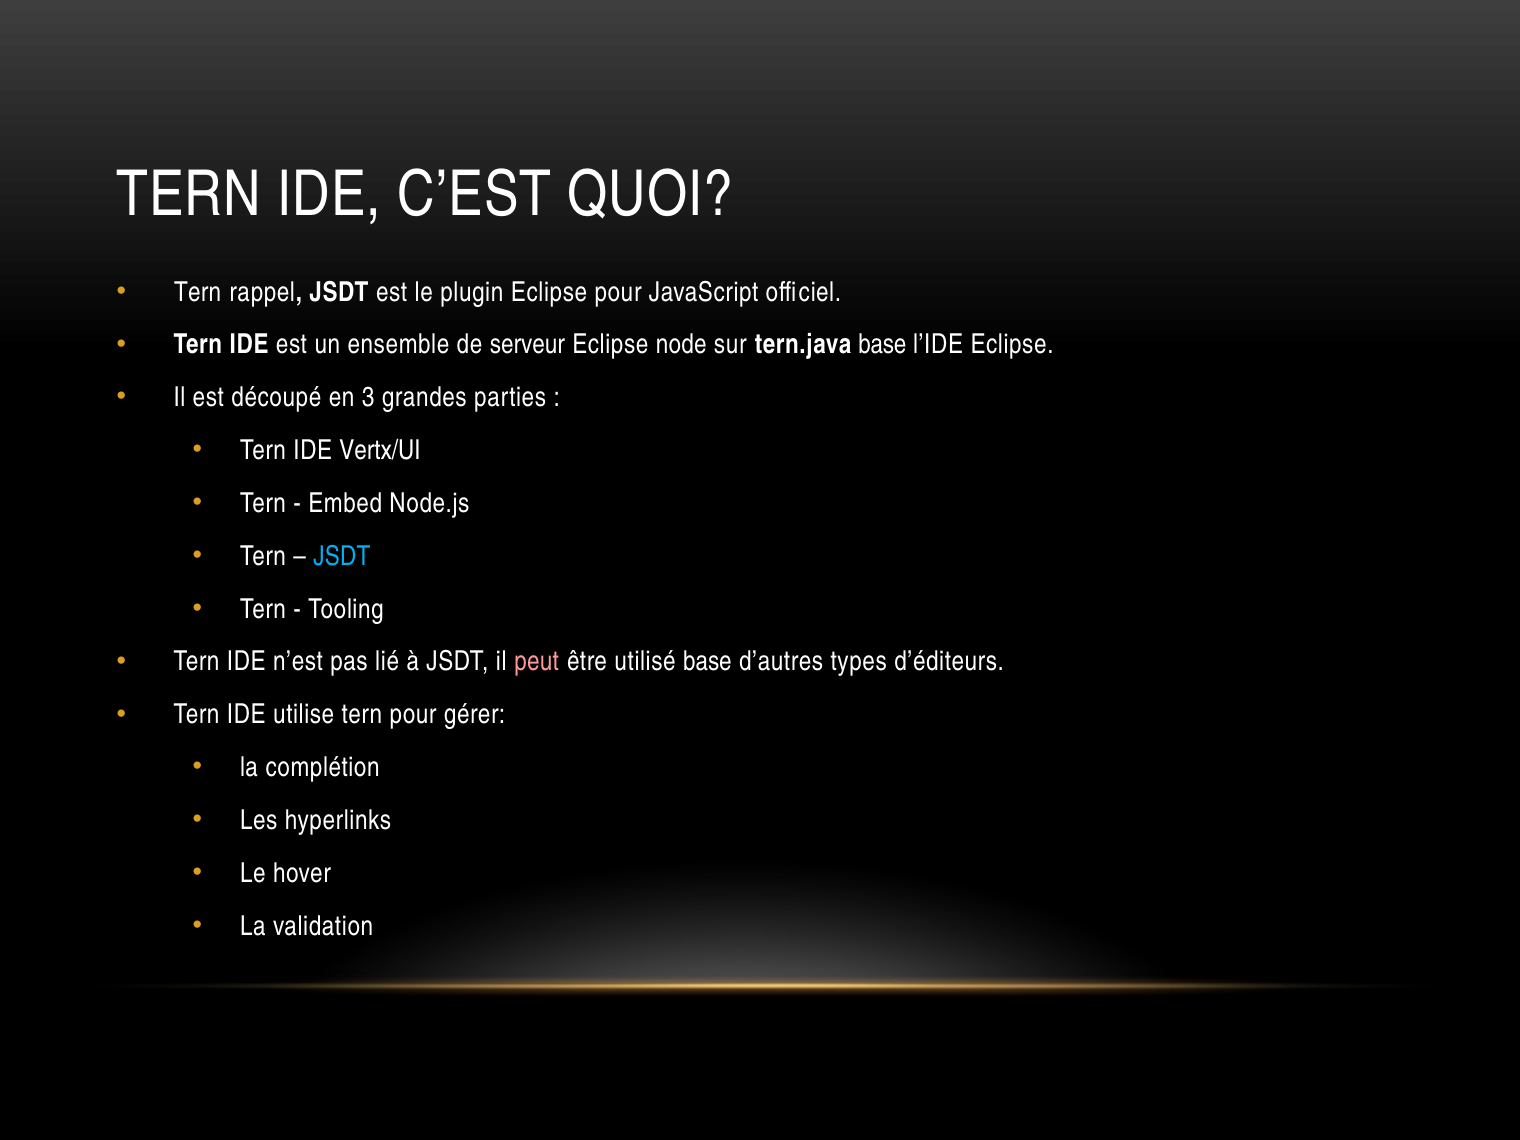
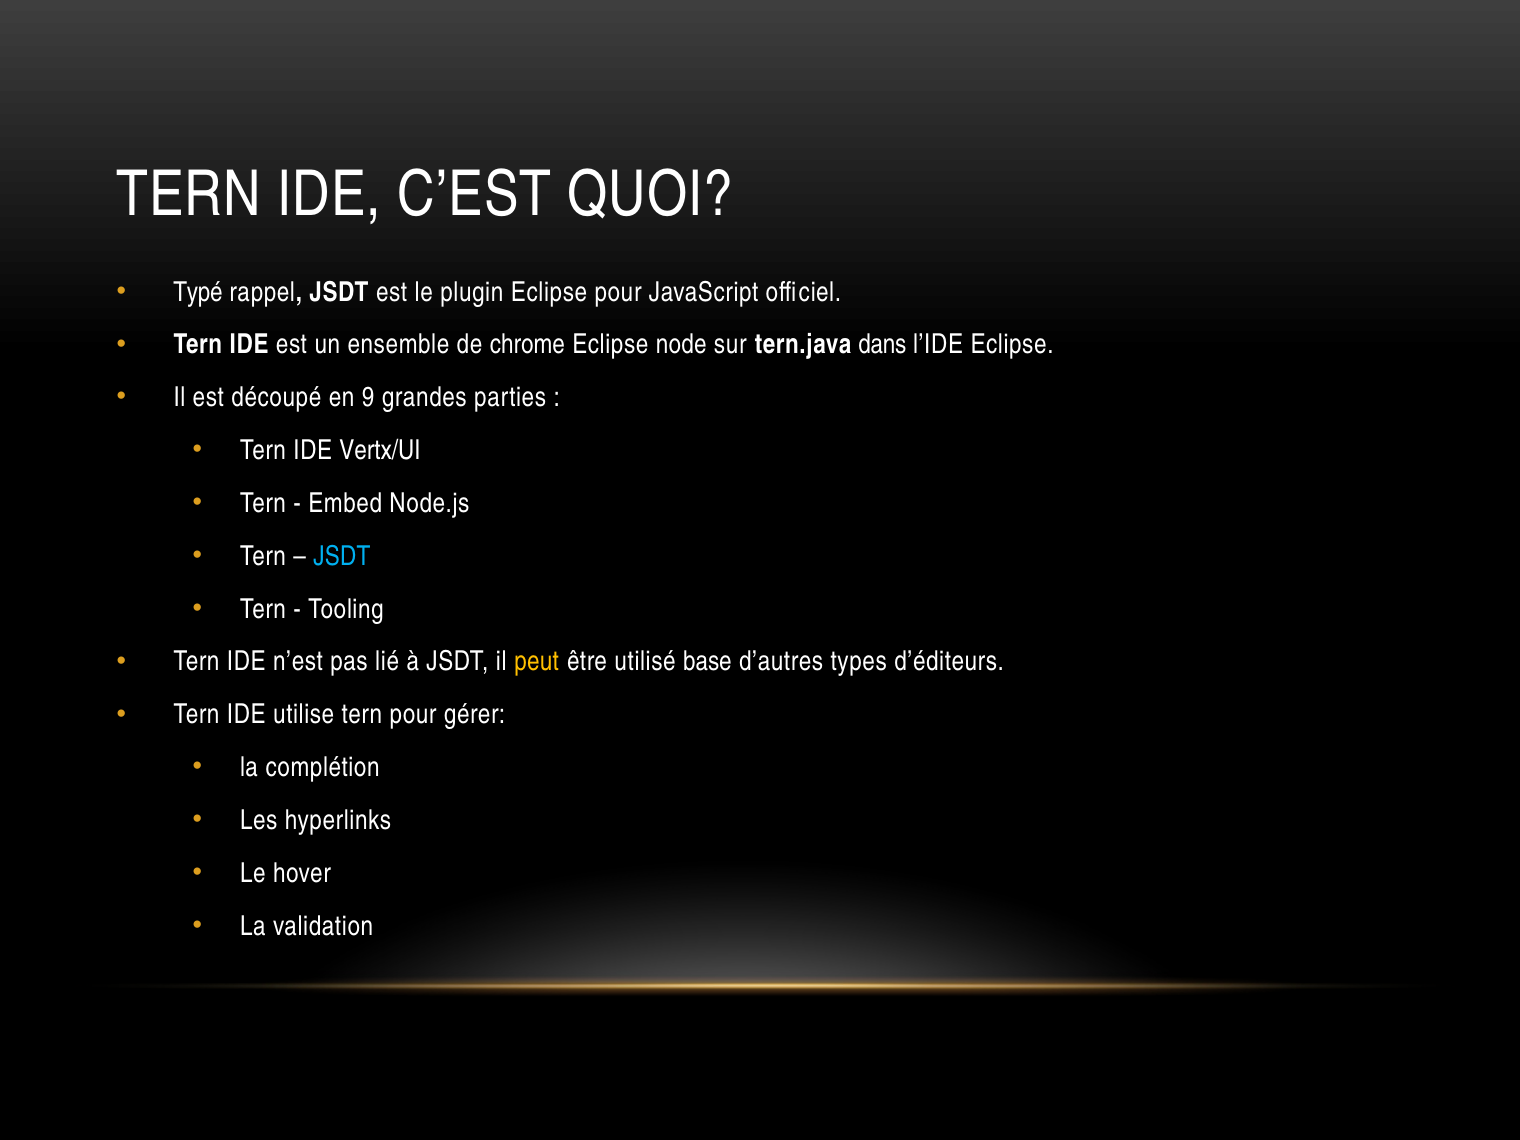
Tern: Tern -> Typé (198, 292)
serveur: serveur -> chrome (527, 345)
tern.java base: base -> dans (882, 345)
3: 3 -> 9 (368, 398)
peut colour: pink -> yellow (537, 662)
